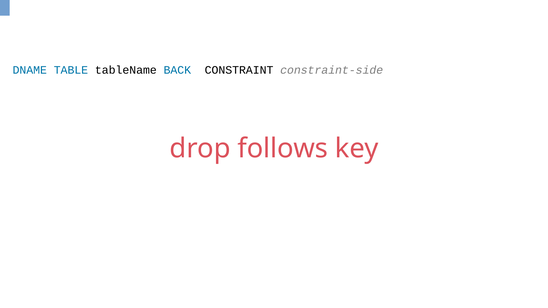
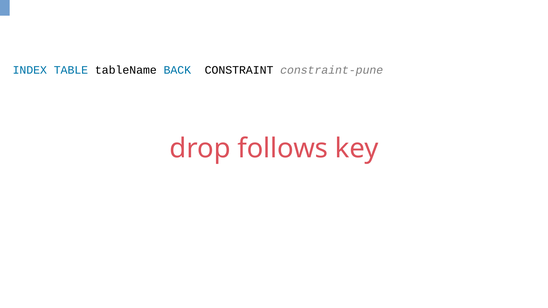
DNAME: DNAME -> INDEX (30, 70)
constraint-side: constraint-side -> constraint-pune (332, 70)
